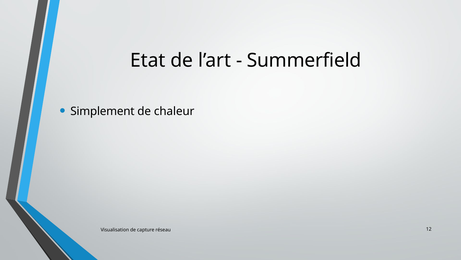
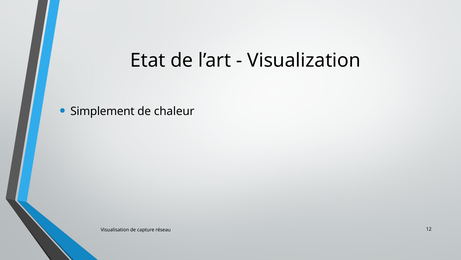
Summerfield: Summerfield -> Visualization (304, 60)
